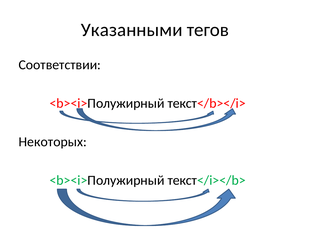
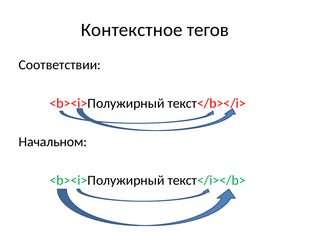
Указанными: Указанными -> Контекстное (132, 30)
Некоторых: Некоторых -> Начальном (53, 142)
